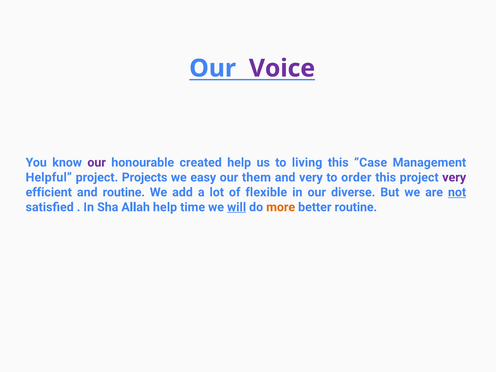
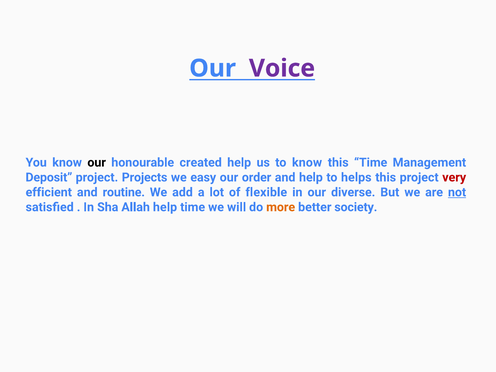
our colour: purple -> black (97, 162)
to living: living -> know (307, 162)
this Case: Case -> Time (371, 162)
Helpful: Helpful -> Deposit (49, 177)
them: them -> order (257, 177)
and very: very -> help (311, 177)
order: order -> helps (356, 177)
very colour: purple -> red (454, 177)
will underline: present -> none (237, 207)
better routine: routine -> society (356, 207)
